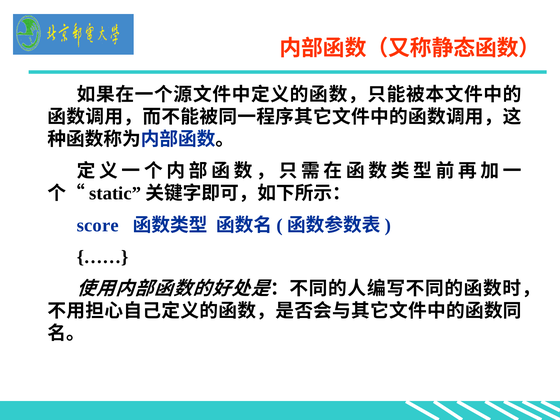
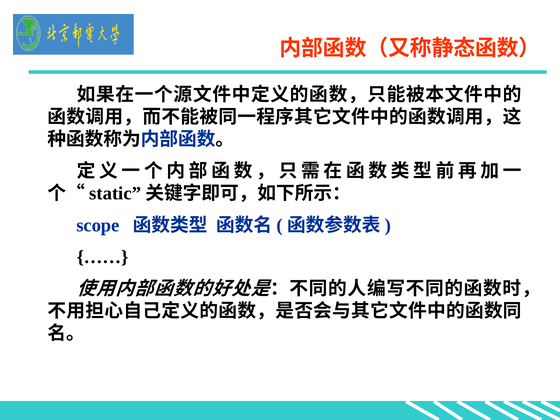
score: score -> scope (98, 225)
